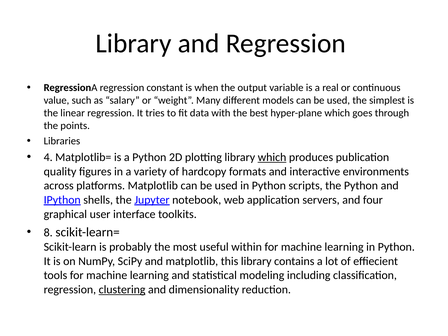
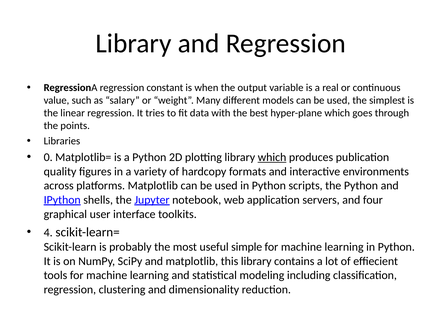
4: 4 -> 0 (48, 157)
8: 8 -> 4 (48, 233)
within: within -> simple (247, 247)
clustering underline: present -> none (122, 290)
